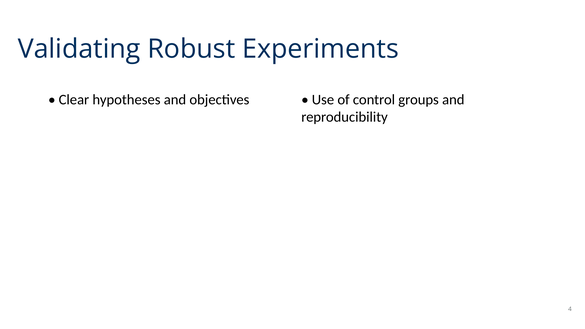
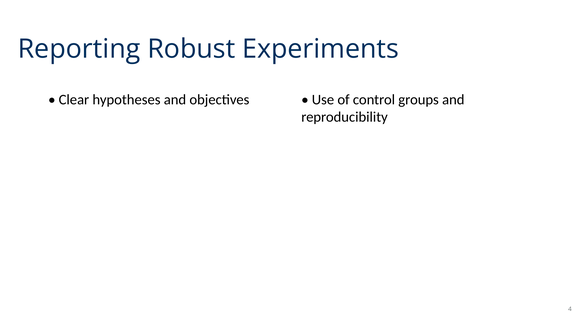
Validating: Validating -> Reporting (79, 49)
